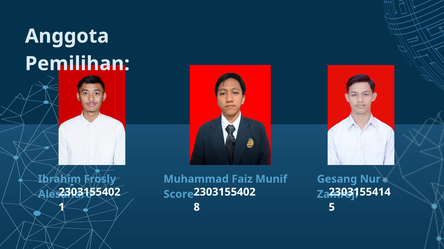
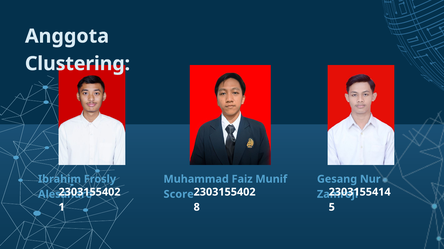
Pemilihan: Pemilihan -> Clustering (77, 64)
